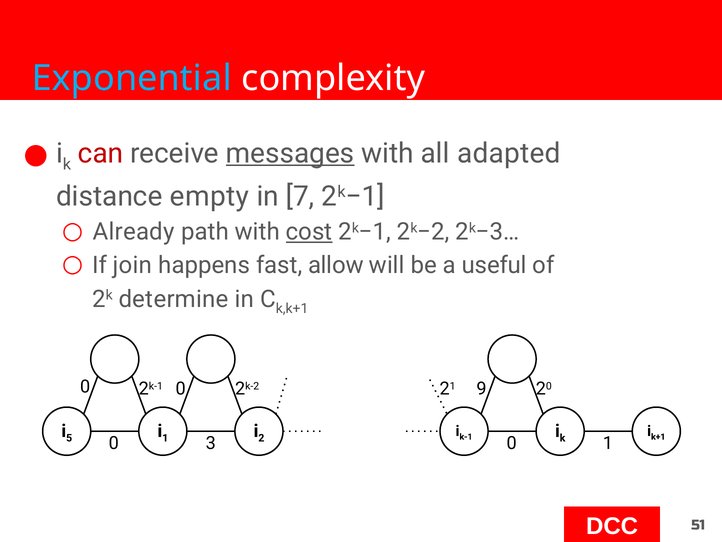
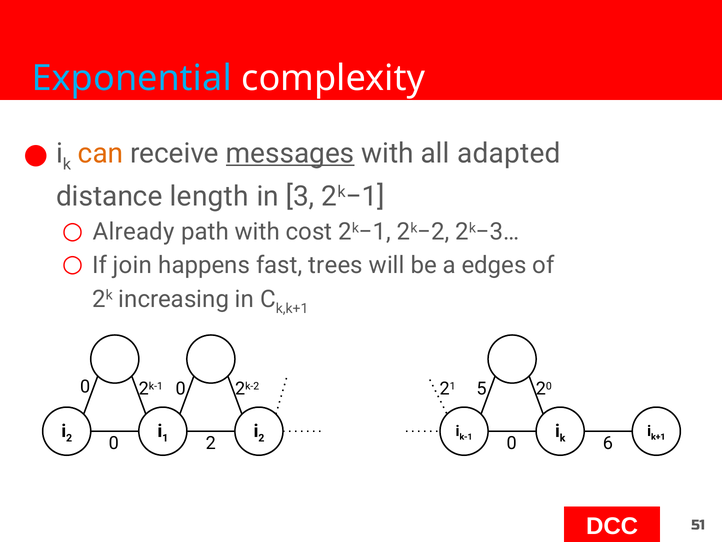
can colour: red -> orange (101, 153)
empty: empty -> length (209, 196)
7: 7 -> 3 (300, 196)
cost underline: present -> none (309, 232)
allow: allow -> trees (336, 265)
useful: useful -> edges (494, 265)
determine: determine -> increasing (174, 299)
9: 9 -> 5 (482, 389)
5: 5 -> 2 (69, 438)
0 3: 3 -> 2 (211, 443)
0 1: 1 -> 6 (608, 443)
